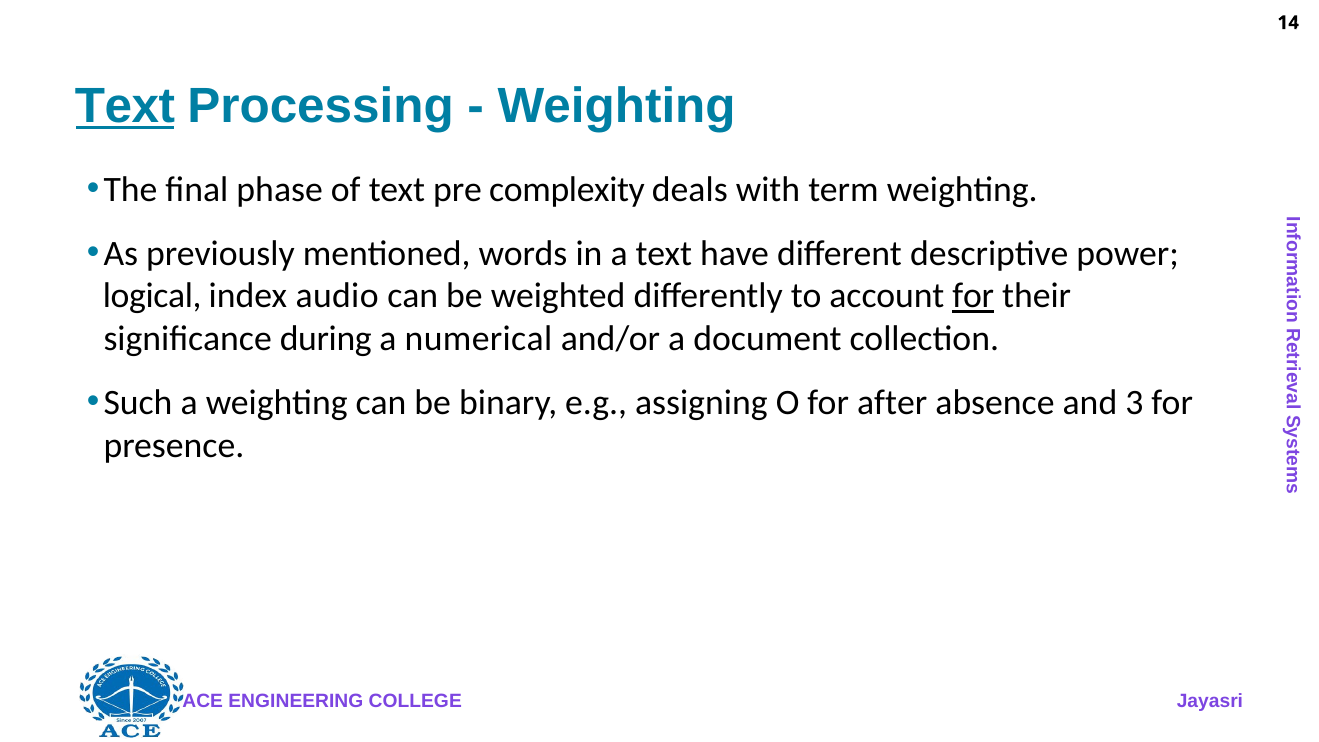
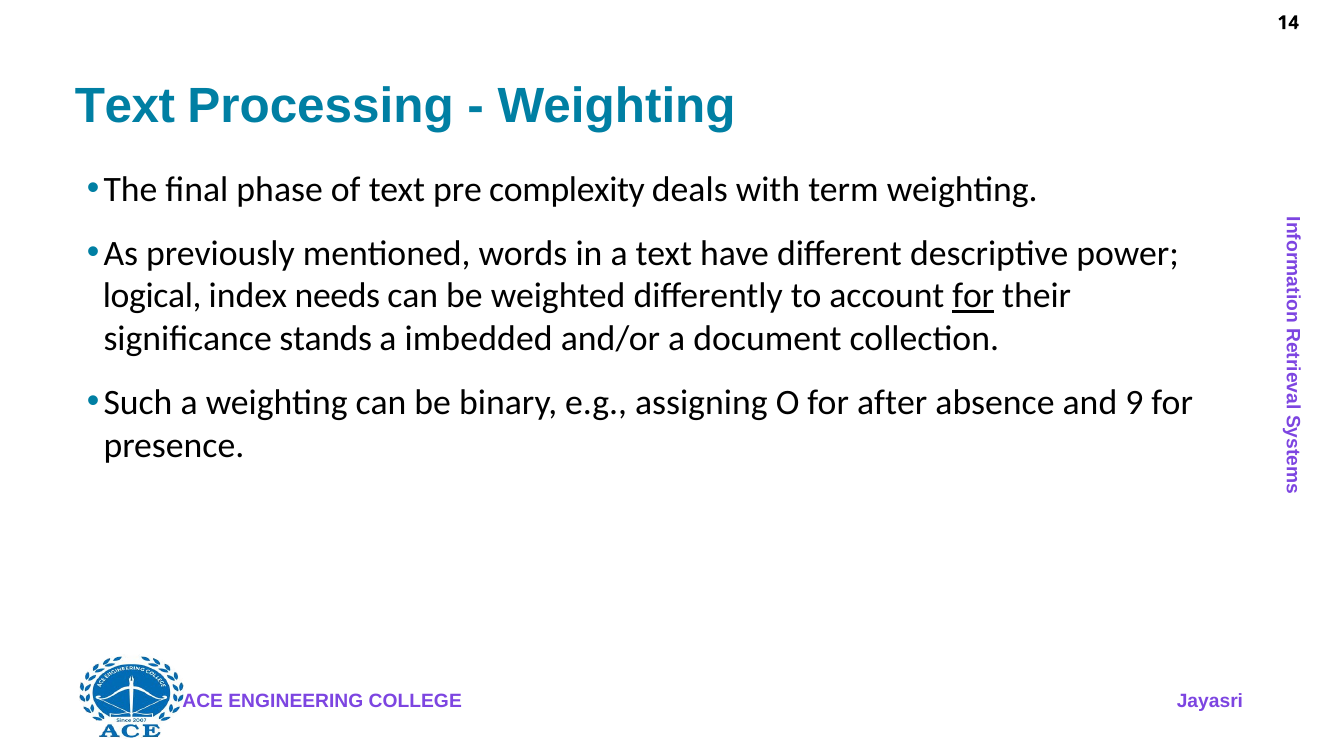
Text underline: present -> none (125, 106)
audio: audio -> needs (337, 296)
during: during -> stands (326, 339)
numerical: numerical -> imbedded (479, 339)
3: 3 -> 9 (1134, 402)
